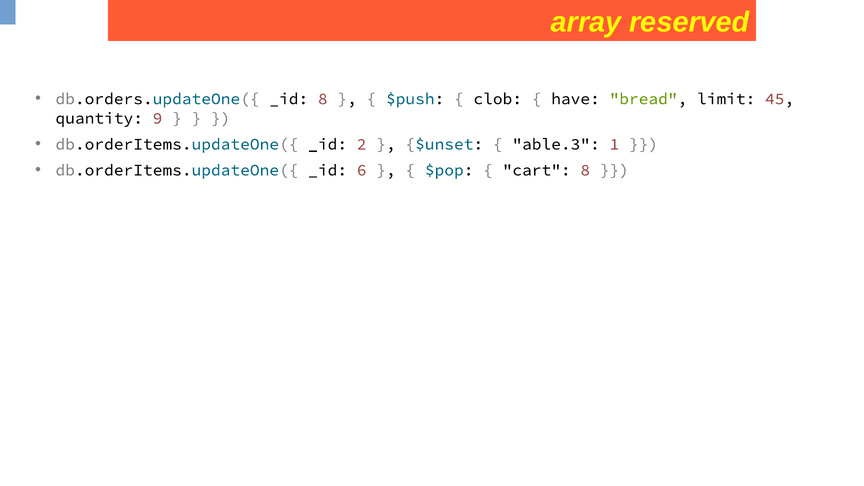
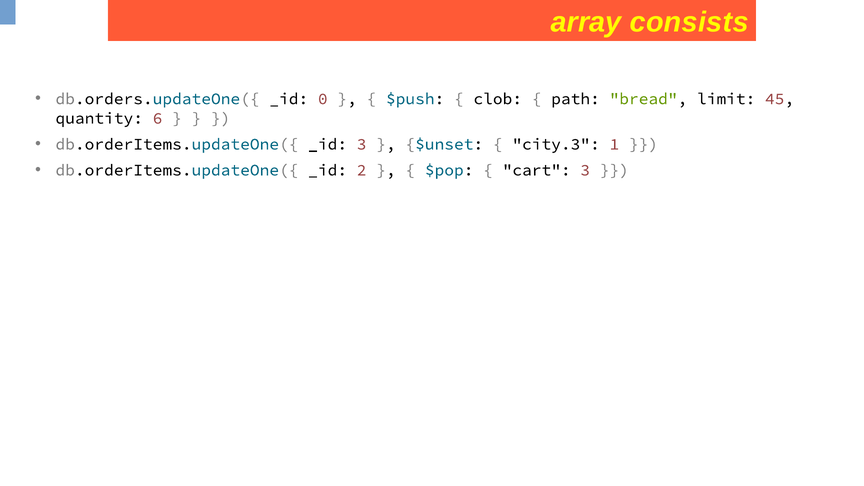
reserved: reserved -> consists (689, 22)
_id 8: 8 -> 0 (323, 99)
have: have -> path (576, 99)
9: 9 -> 6 (158, 118)
_id 2: 2 -> 3 (362, 144)
able.3: able.3 -> city.3 (556, 144)
6: 6 -> 2 (362, 170)
cart 8: 8 -> 3 (585, 170)
